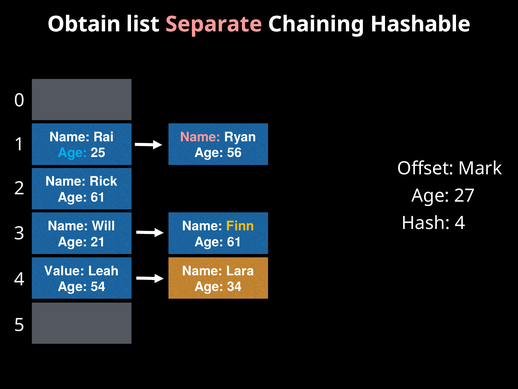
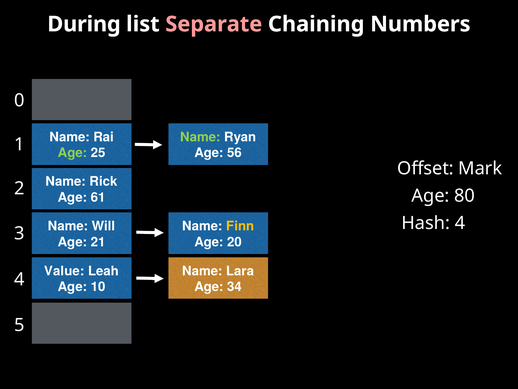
Obtain: Obtain -> During (84, 24)
Hashable: Hashable -> Numbers (420, 24)
Name colour: pink -> light green (200, 137)
Age colour: light blue -> light green (73, 153)
27: 27 -> 80 (465, 196)
61: 61 -> 20 (235, 242)
54: 54 -> 10 (98, 287)
